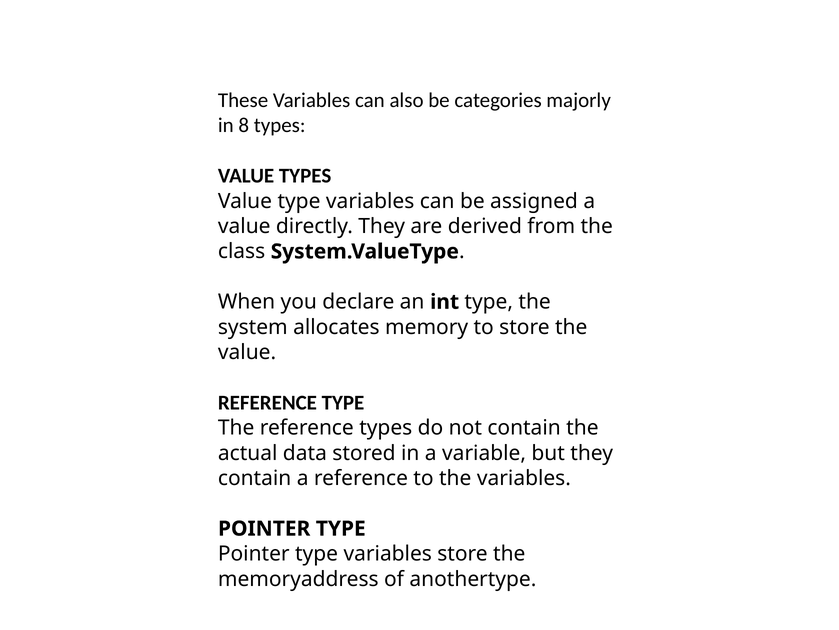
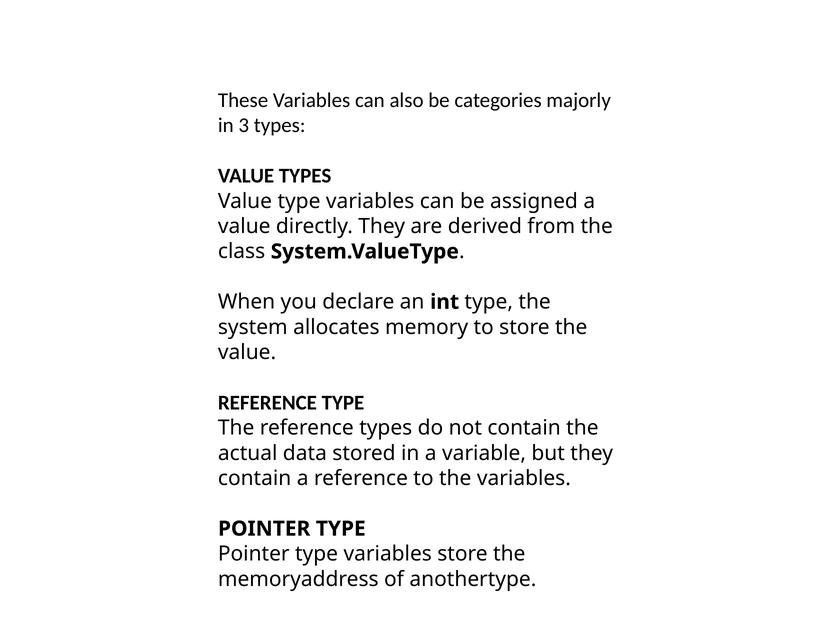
8: 8 -> 3 (244, 125)
